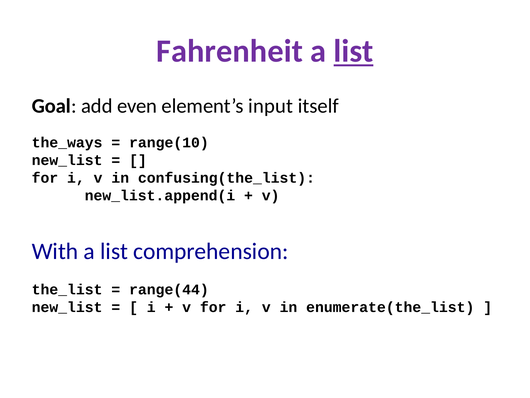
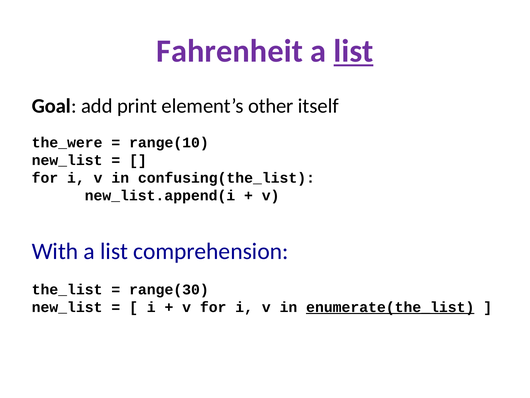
even: even -> print (137, 106)
input: input -> other (271, 106)
the_ways: the_ways -> the_were (67, 143)
range(44: range(44 -> range(30 (169, 289)
enumerate(the_list underline: none -> present (390, 307)
